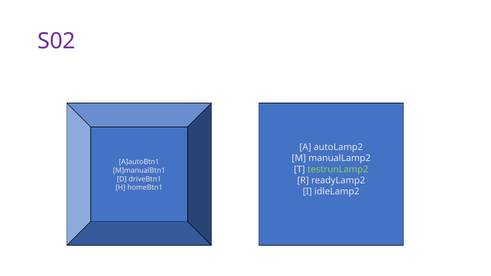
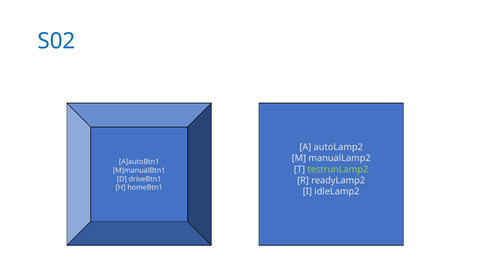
S02 colour: purple -> blue (56, 41)
